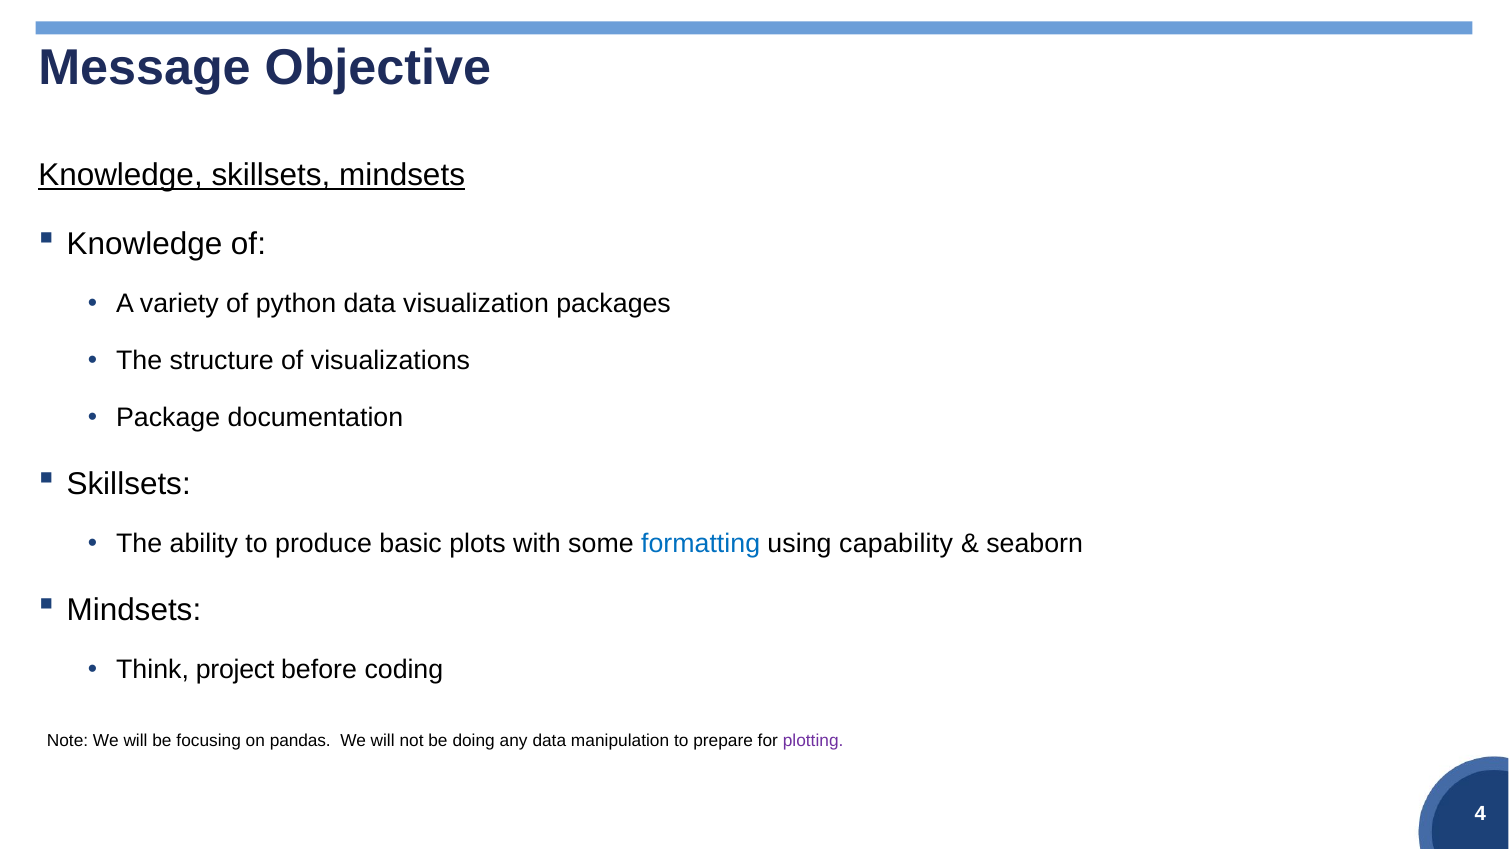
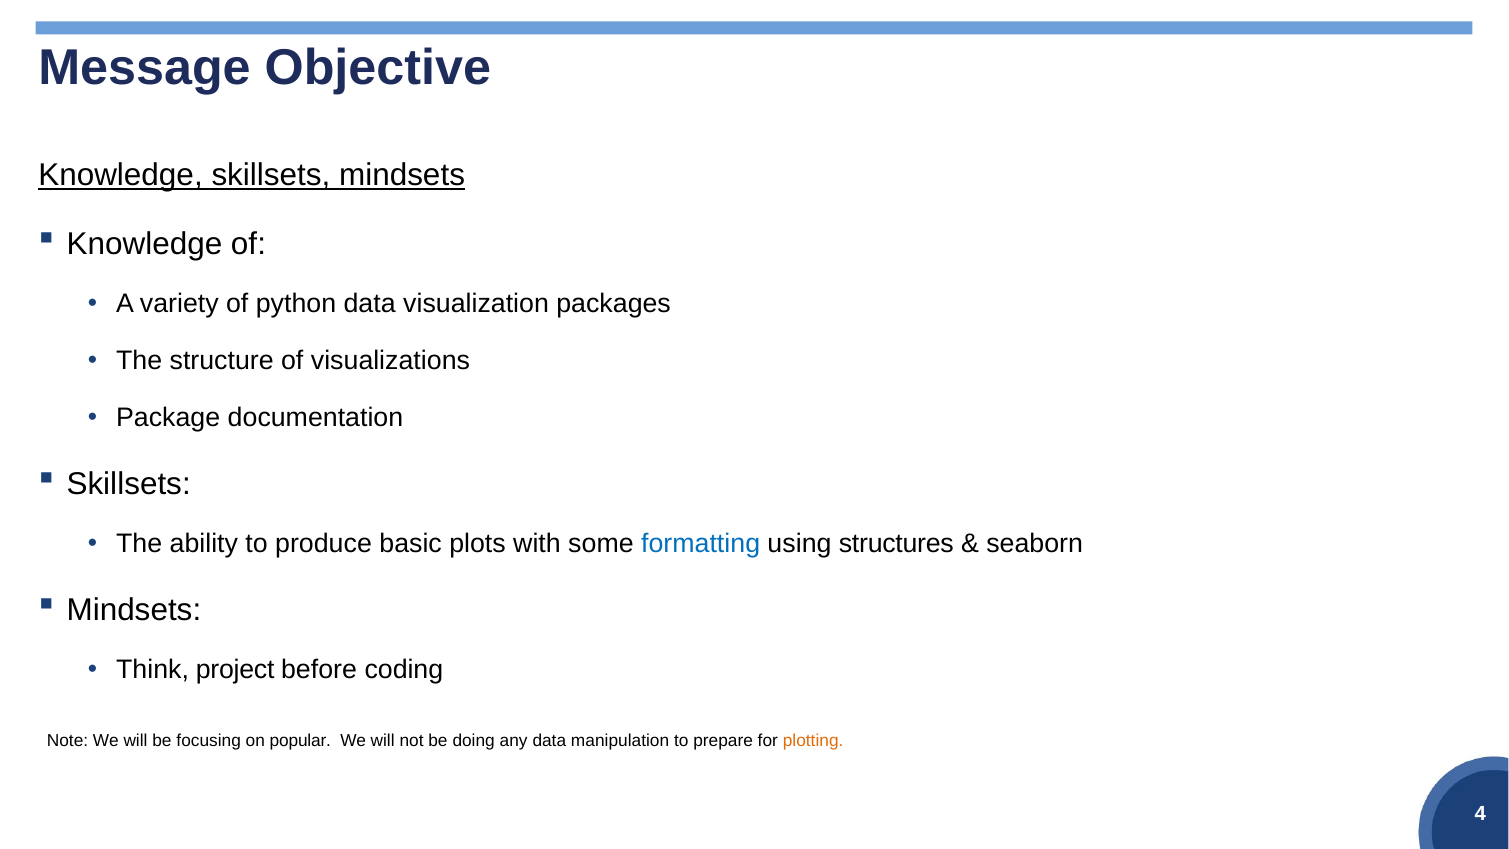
capability: capability -> structures (896, 544)
pandas: pandas -> popular (300, 741)
plotting colour: purple -> orange (813, 741)
